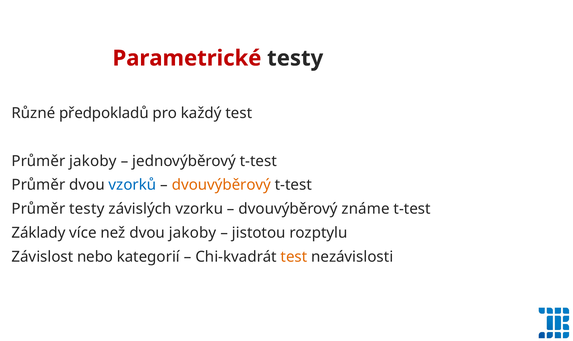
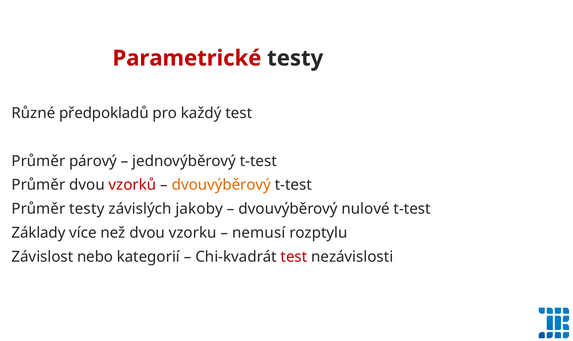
Průměr jakoby: jakoby -> párový (93, 161)
vzorků colour: blue -> red (132, 185)
vzorku: vzorku -> jakoby (199, 209)
známe: známe -> nulové (366, 209)
dvou jakoby: jakoby -> vzorku (193, 233)
jistotou: jistotou -> nemusí (259, 233)
test colour: orange -> red (294, 257)
